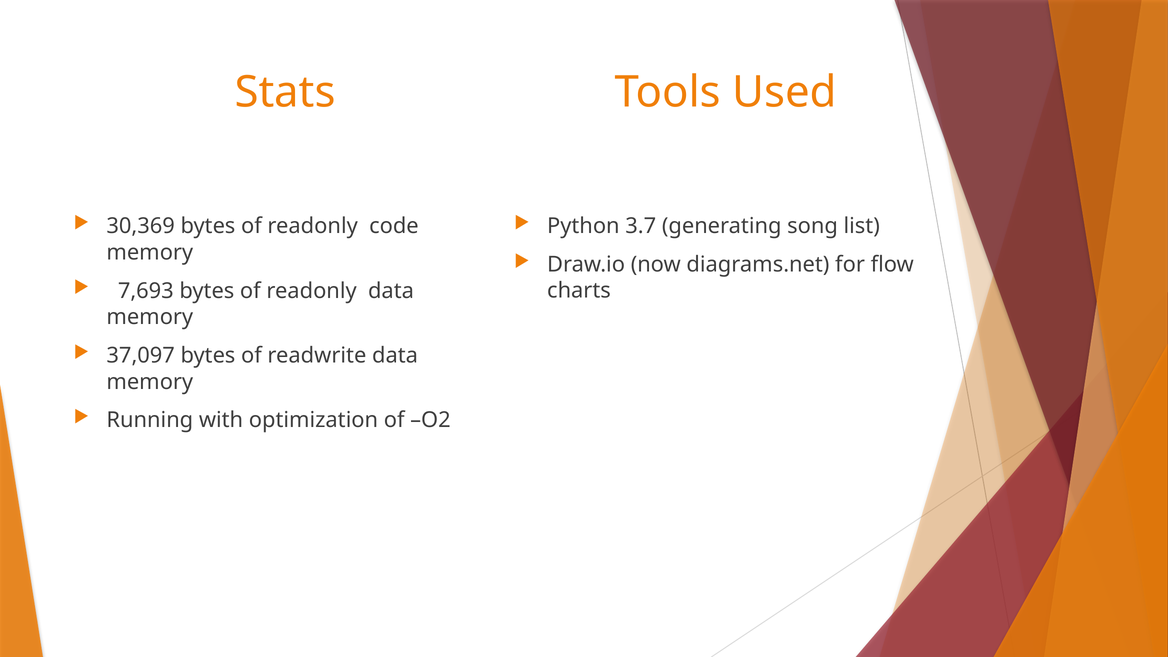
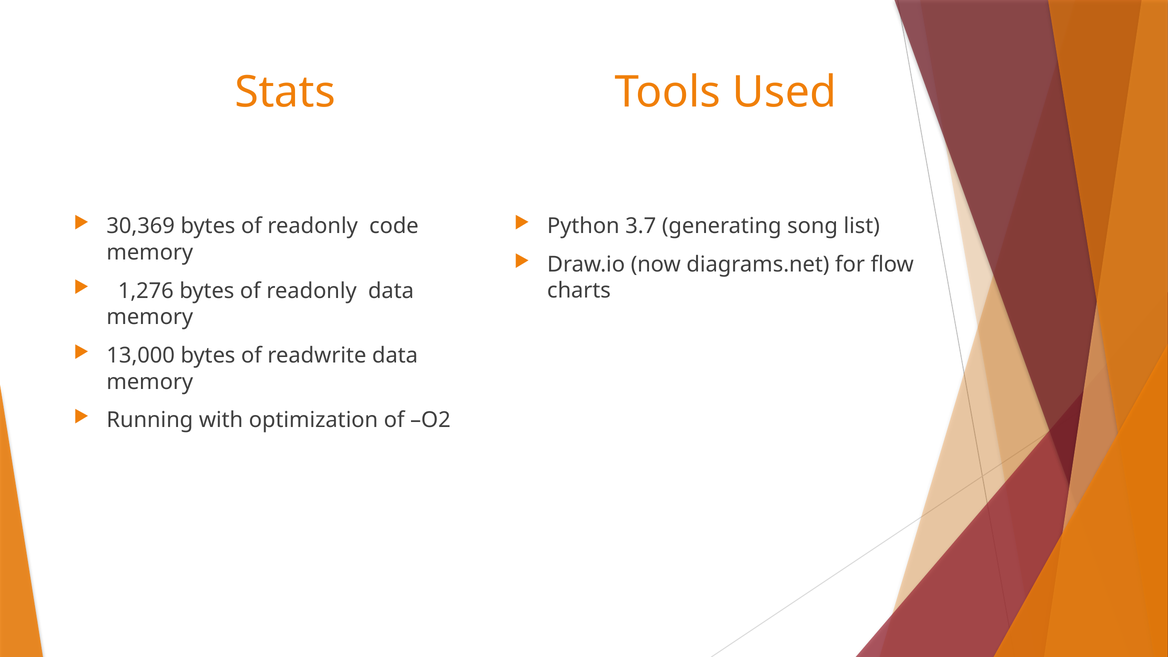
7,693: 7,693 -> 1,276 (146, 291)
37,097: 37,097 -> 13,000 (141, 356)
